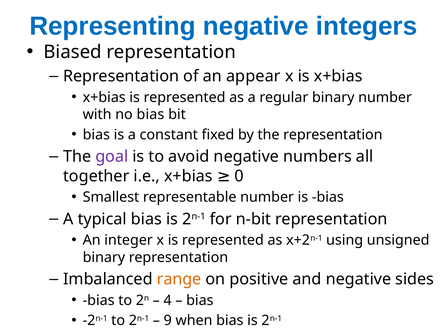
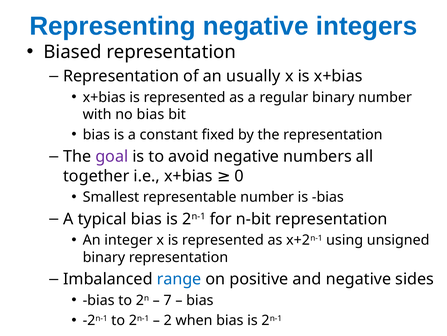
appear: appear -> usually (253, 76)
range colour: orange -> blue (179, 279)
4: 4 -> 7 (168, 300)
9: 9 -> 2 (168, 320)
